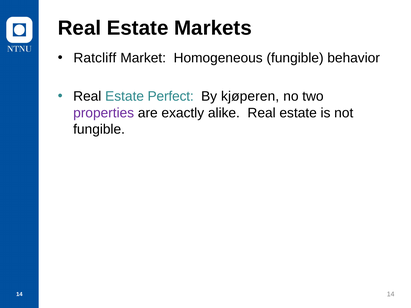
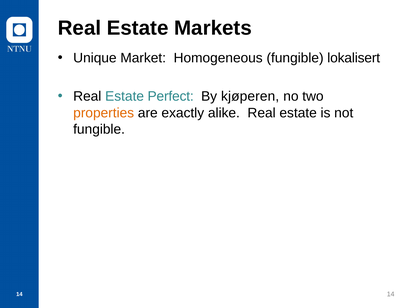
Ratcliff: Ratcliff -> Unique (95, 58)
behavior: behavior -> lokalisert (354, 58)
properties colour: purple -> orange (104, 113)
